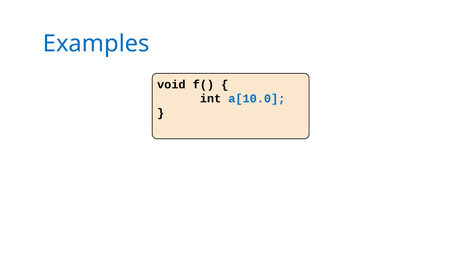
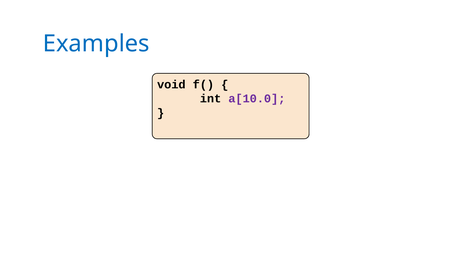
a[10.0 colour: blue -> purple (257, 99)
